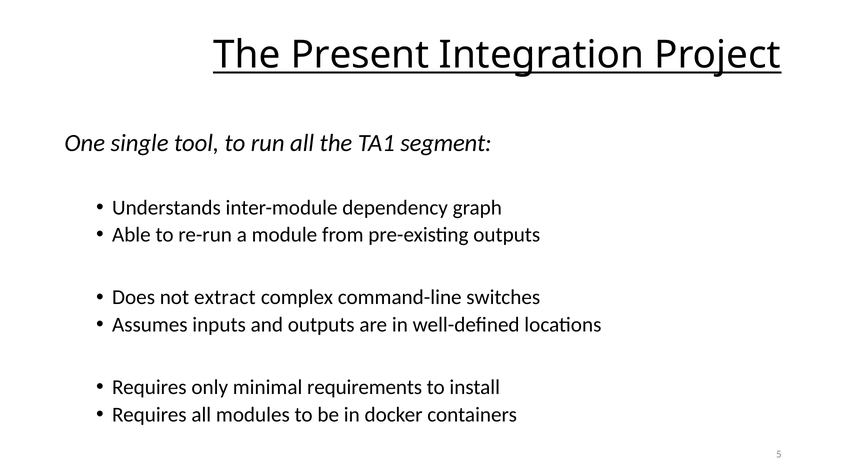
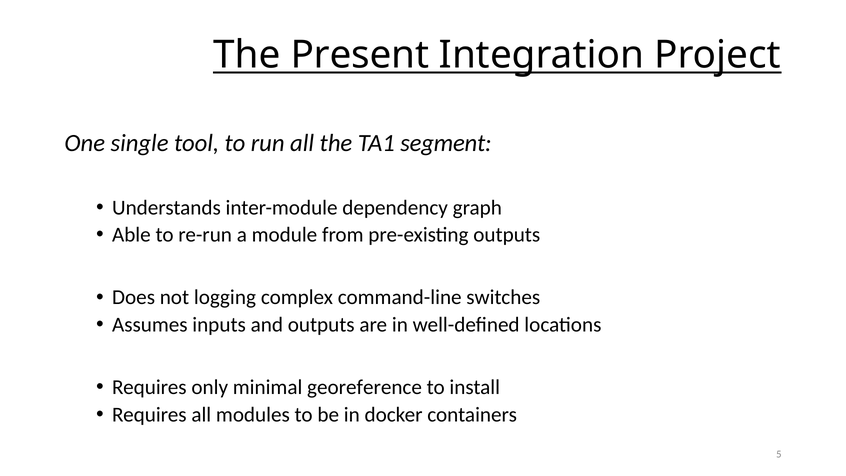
extract: extract -> logging (225, 297)
requirements: requirements -> georeference (365, 387)
